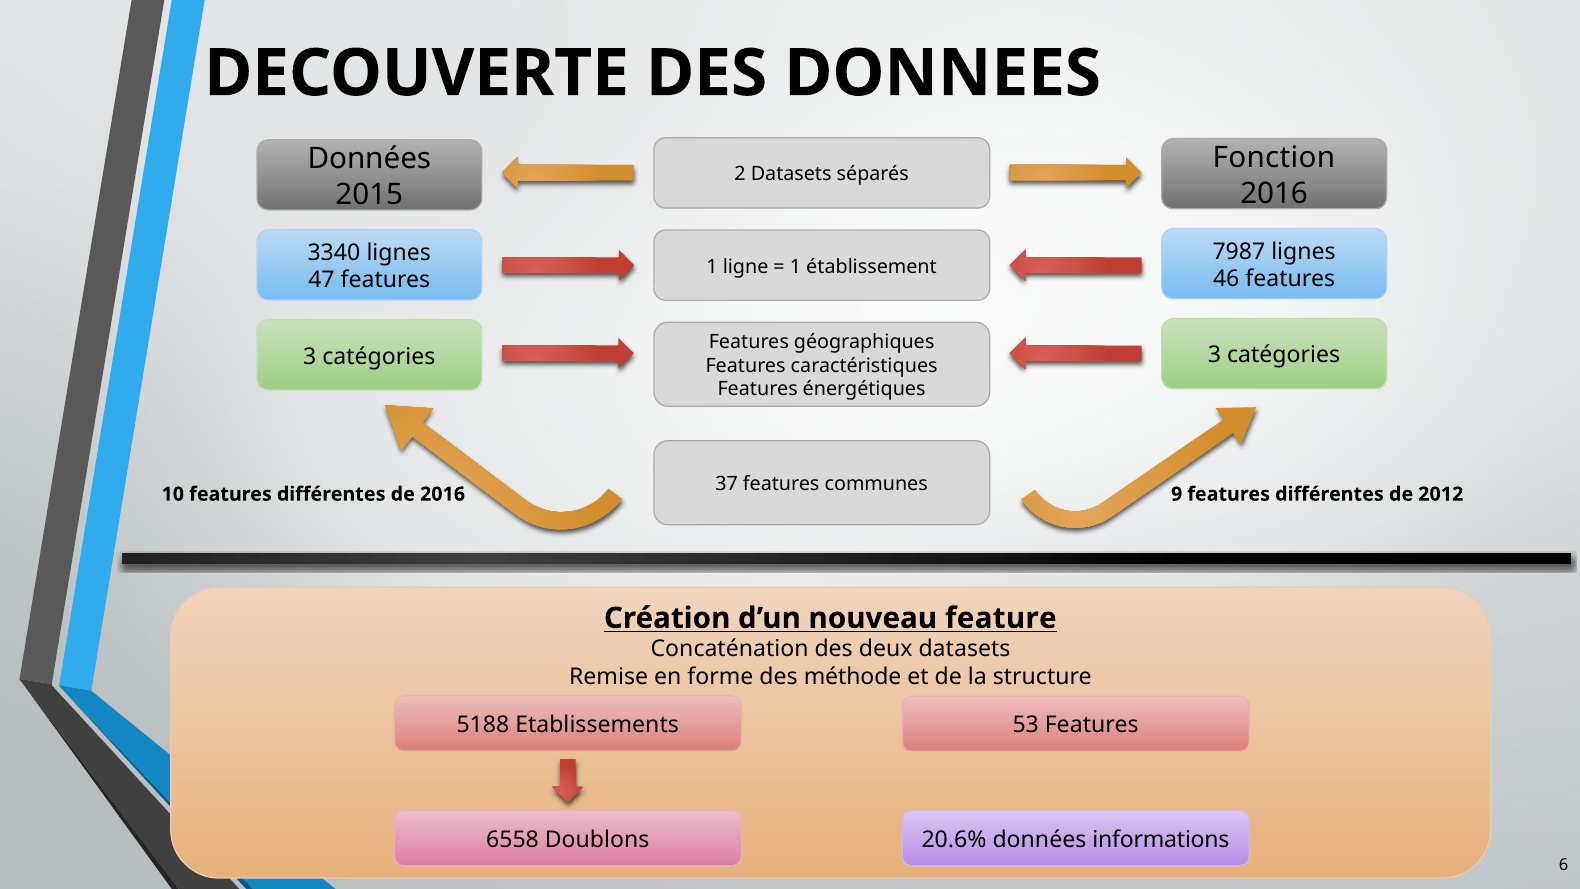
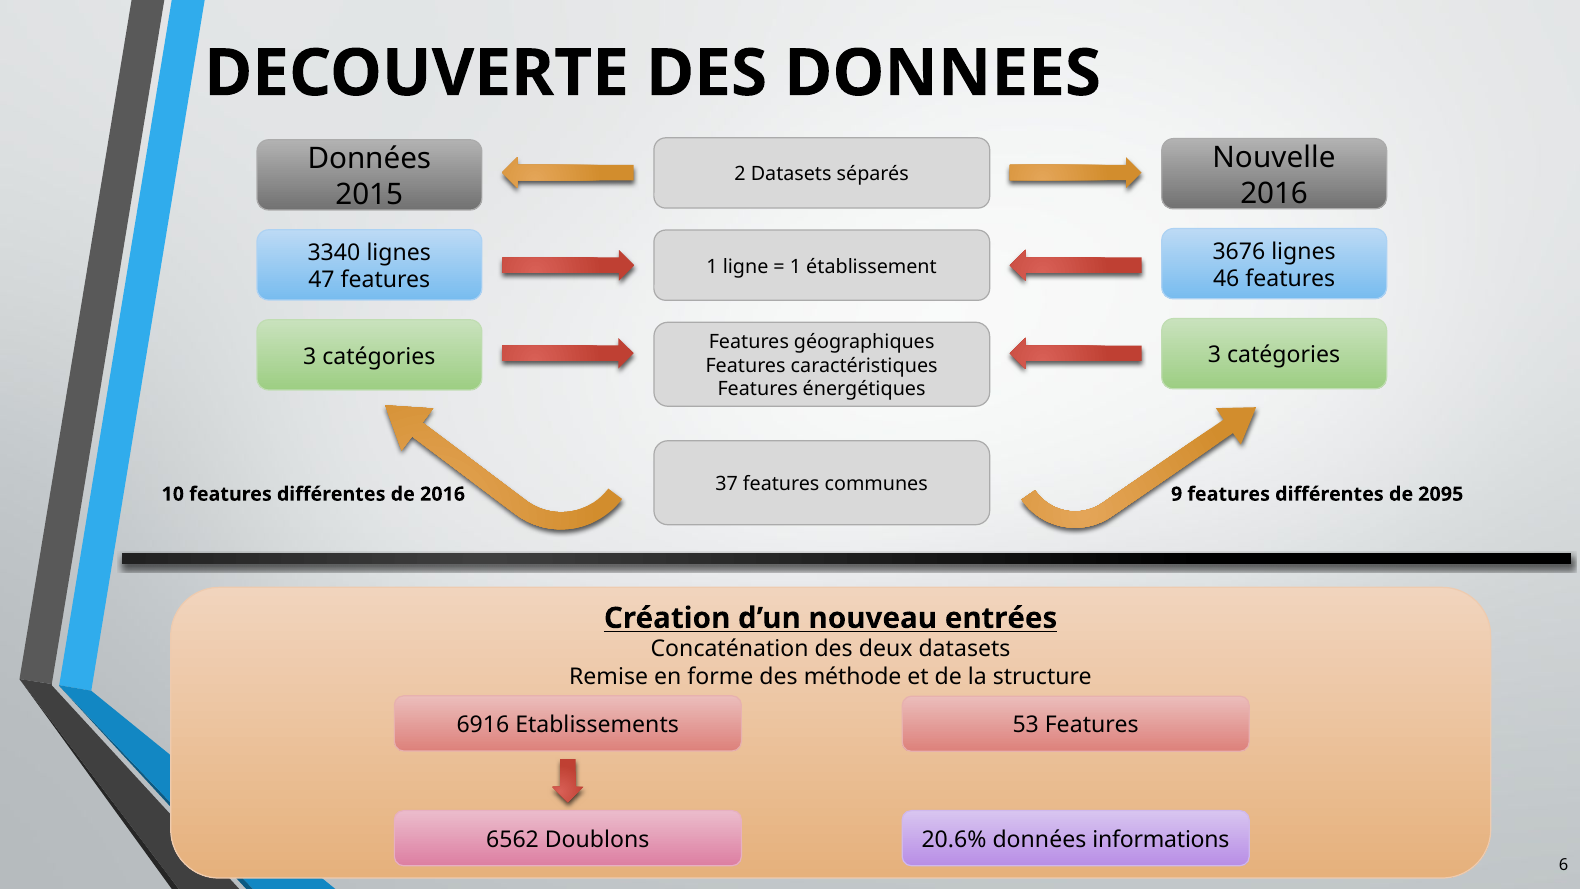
Fonction: Fonction -> Nouvelle (1274, 158)
7987: 7987 -> 3676 (1239, 251)
2012: 2012 -> 2095 (1441, 494)
feature: feature -> entrées (1001, 618)
5188: 5188 -> 6916 (483, 725)
6558: 6558 -> 6562 (513, 840)
